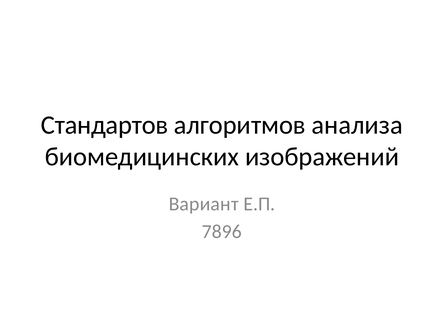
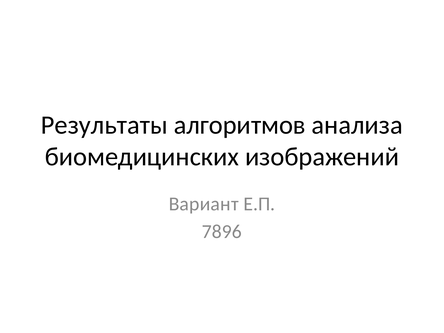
Стандартов: Стандартов -> Результаты (104, 125)
